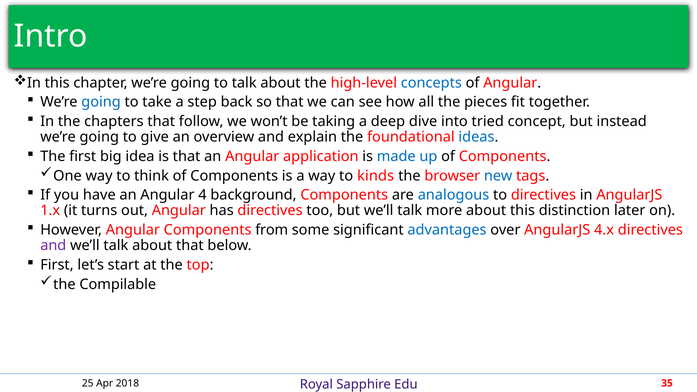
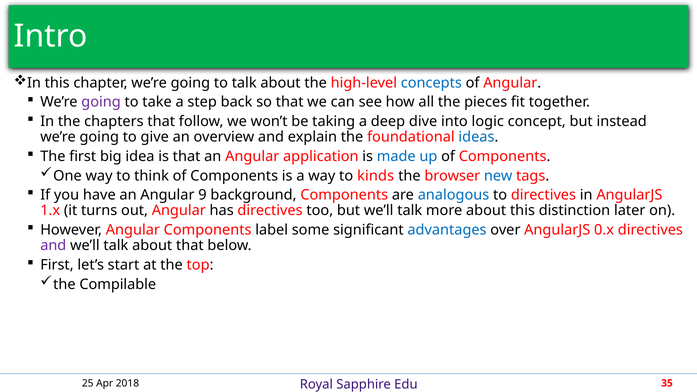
going colour: blue -> purple (101, 102)
tried: tried -> logic (488, 121)
4: 4 -> 9 (202, 195)
from: from -> label (272, 230)
4.x: 4.x -> 0.x (604, 230)
